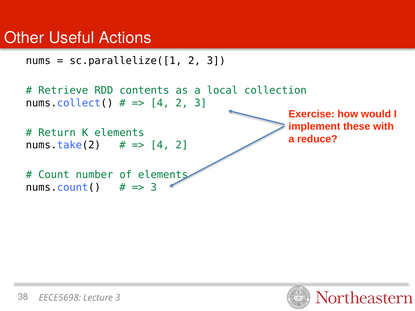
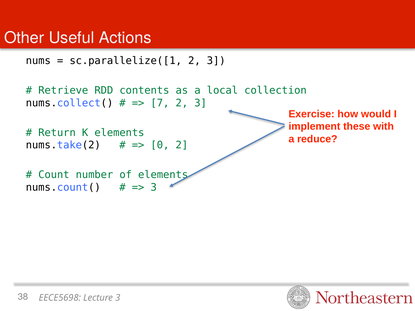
4: 4 -> 7 (160, 103)
4: 4 -> 0 (160, 145)
